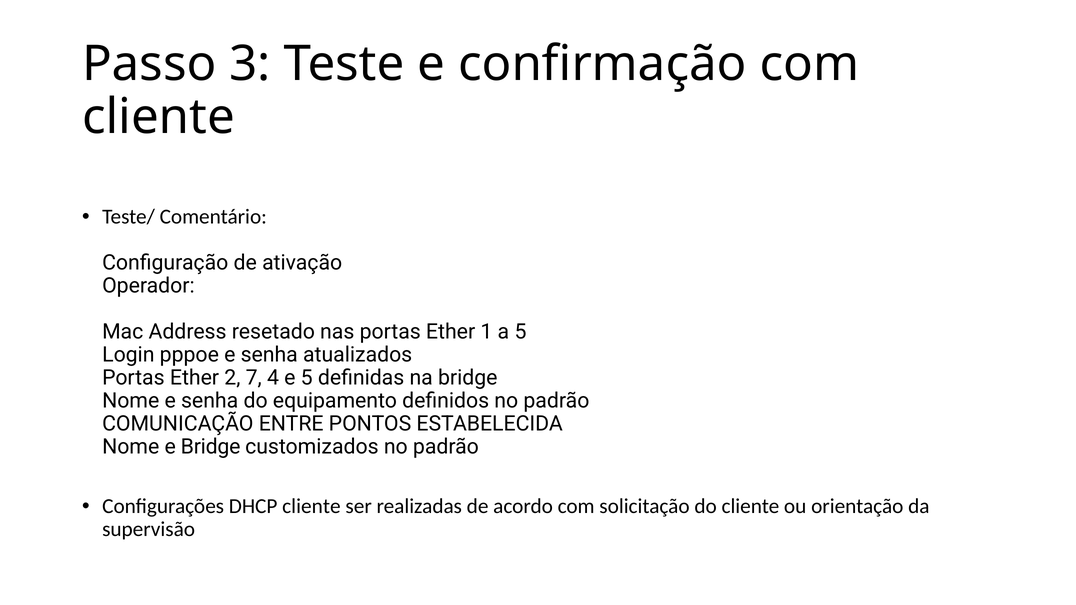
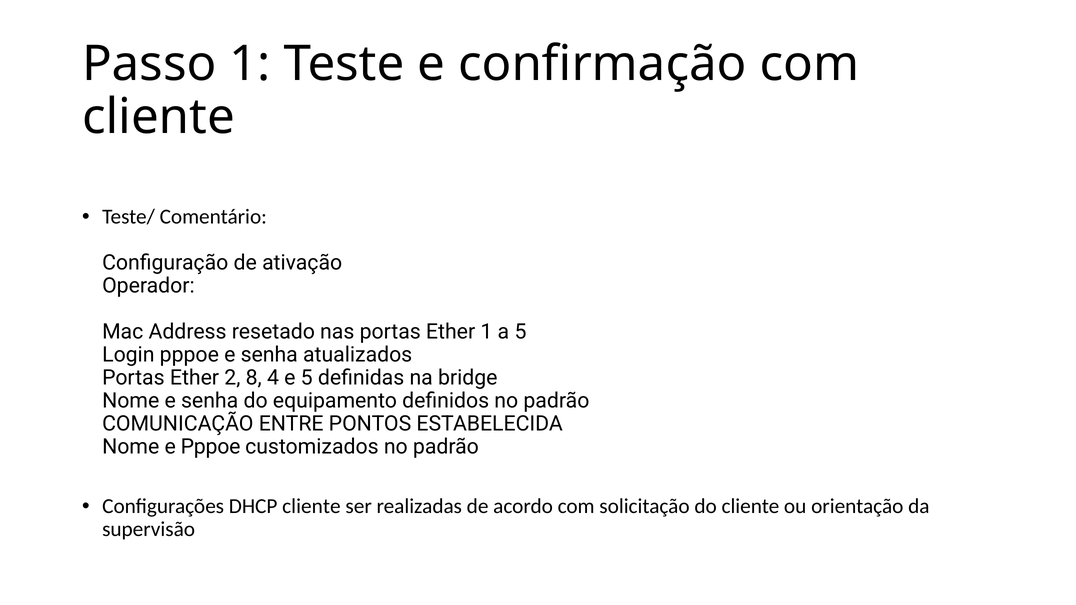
Passo 3: 3 -> 1 (250, 64)
7: 7 -> 8 (254, 378)
e Bridge: Bridge -> Pppoe (211, 447)
